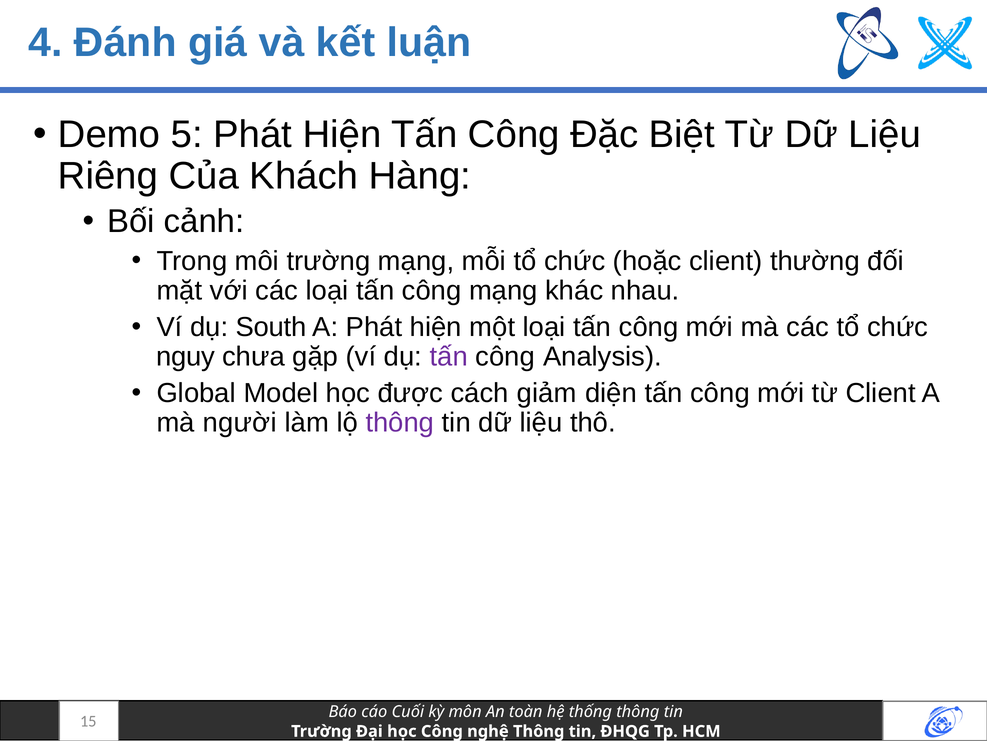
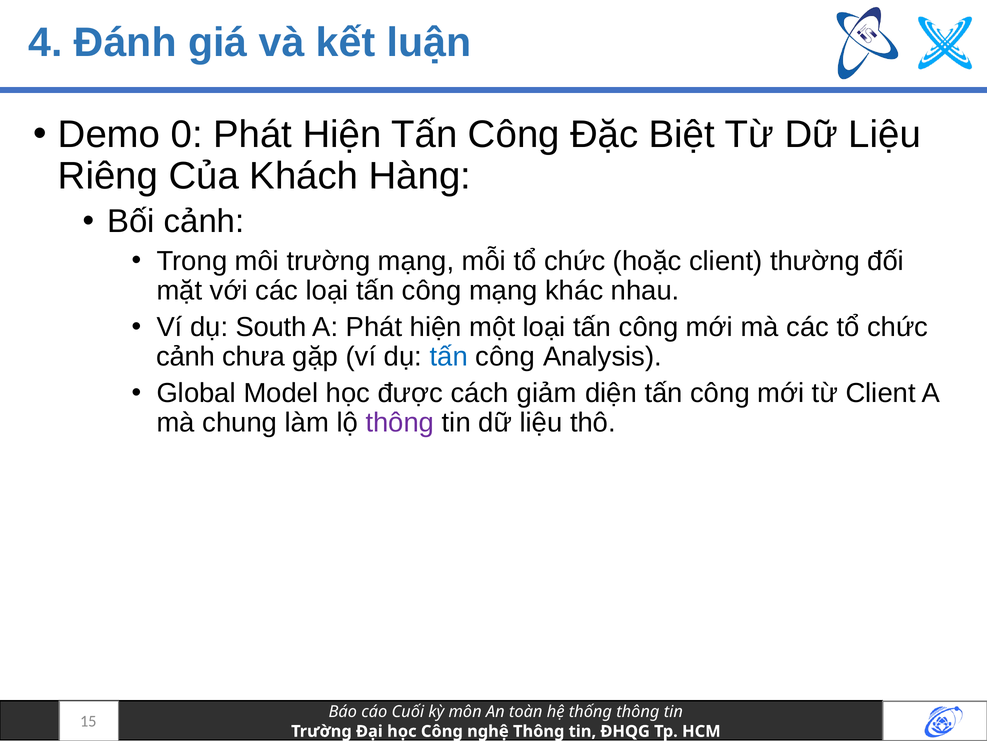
5: 5 -> 0 (187, 134)
nguy: nguy -> cảnh (186, 356)
tấn colour: purple -> blue (449, 356)
người: người -> chung (240, 422)
